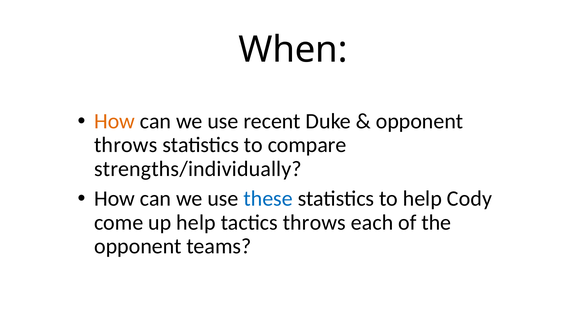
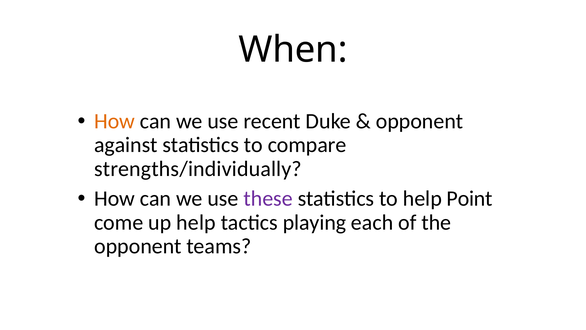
throws: throws -> against (126, 145)
these colour: blue -> purple (268, 198)
Cody: Cody -> Point (470, 198)
tactics throws: throws -> playing (314, 222)
